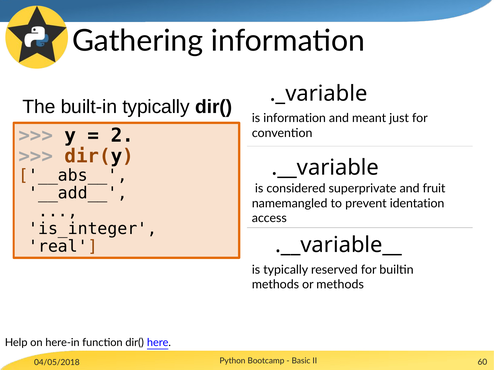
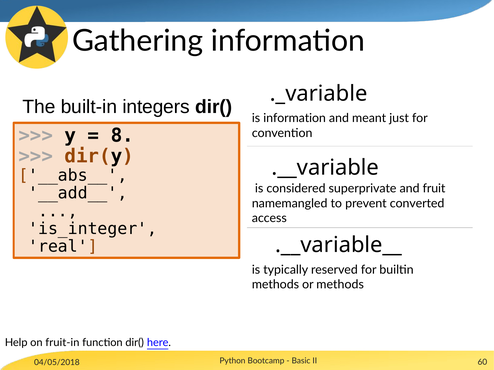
built-in typically: typically -> integers (156, 107)
2: 2 -> 8 (122, 136)
identation: identation -> converted (417, 204)
here-in: here-in -> fruit-in (62, 343)
